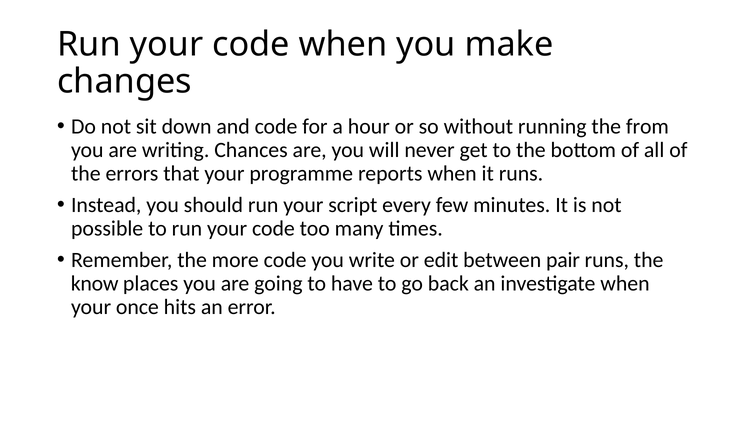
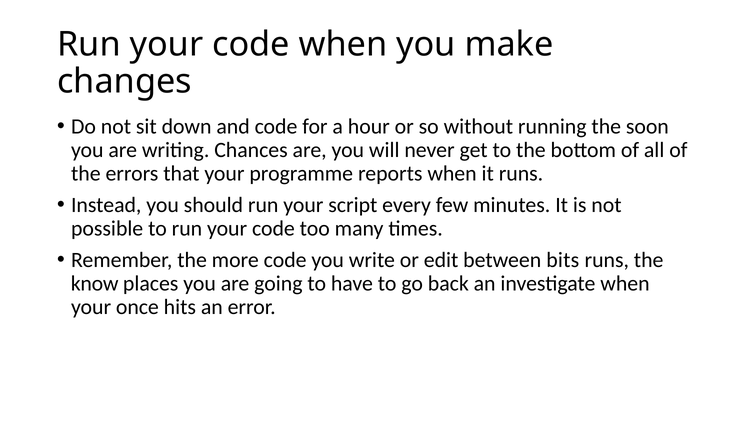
from: from -> soon (647, 126)
pair: pair -> bits (563, 260)
